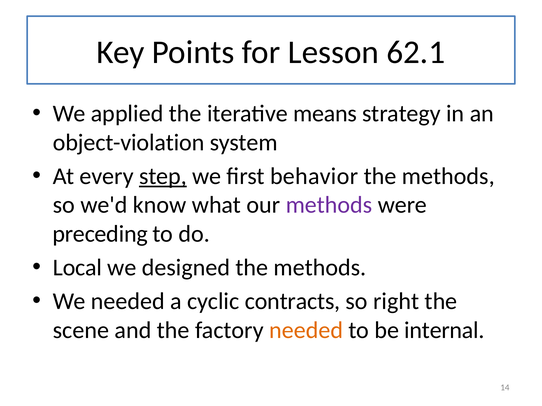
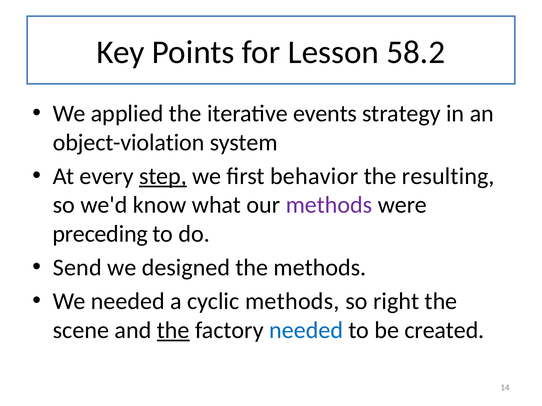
62.1: 62.1 -> 58.2 (416, 52)
means: means -> events (325, 114)
methods: methods -> resulting (448, 176)
Local: Local -> Send (77, 268)
cyclic contracts: contracts -> methods (292, 302)
the underline: none -> present (173, 331)
needed colour: orange -> blue (306, 331)
internal: internal -> created (444, 331)
